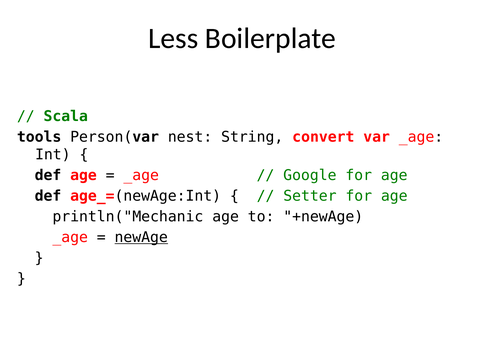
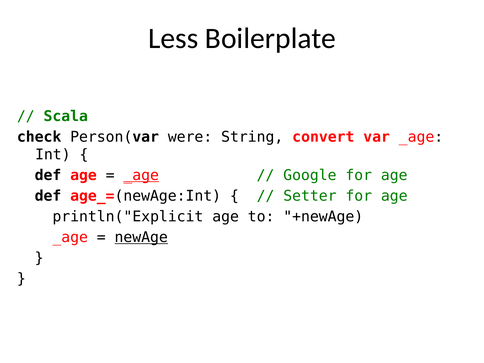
tools: tools -> check (39, 137)
nest: nest -> were (190, 137)
_age underline: none -> present (141, 175)
println("Mechanic: println("Mechanic -> println("Explicit (128, 217)
